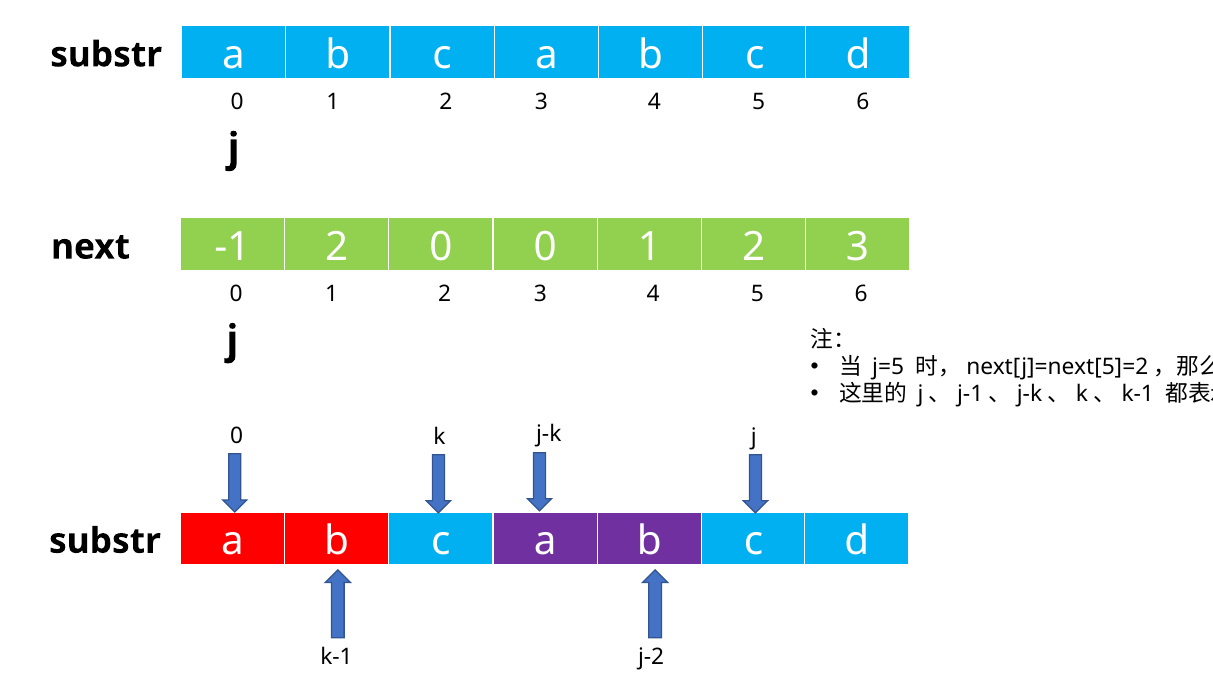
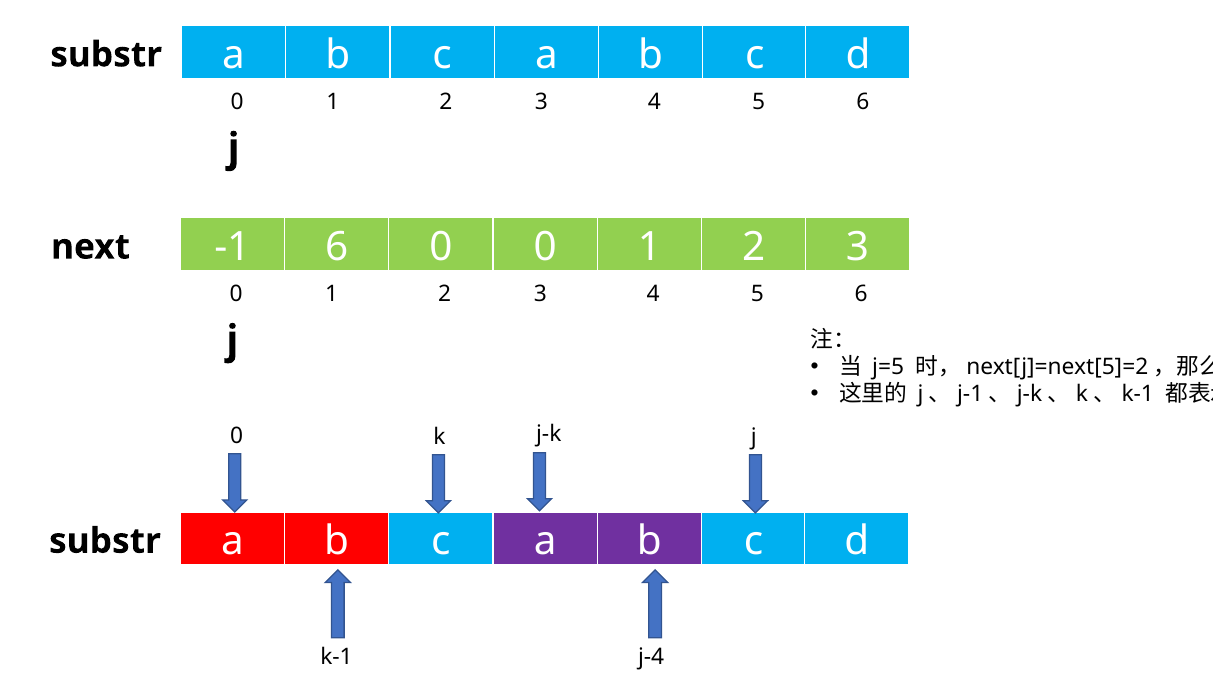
-1 2: 2 -> 6 (337, 247)
j-2: j-2 -> j-4 (651, 657)
